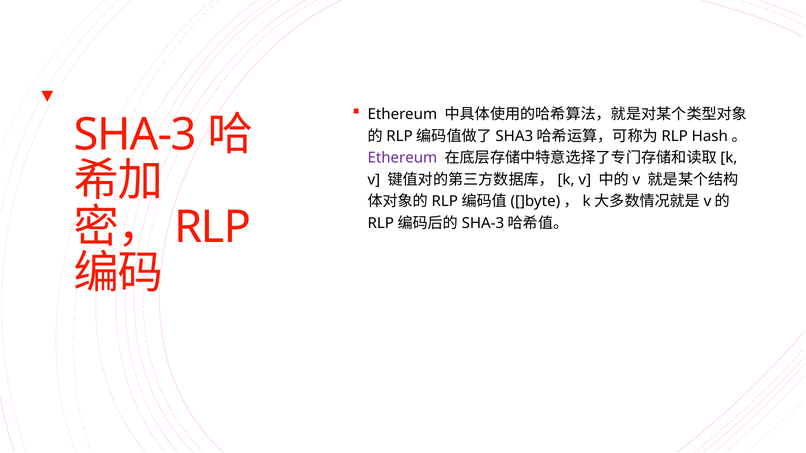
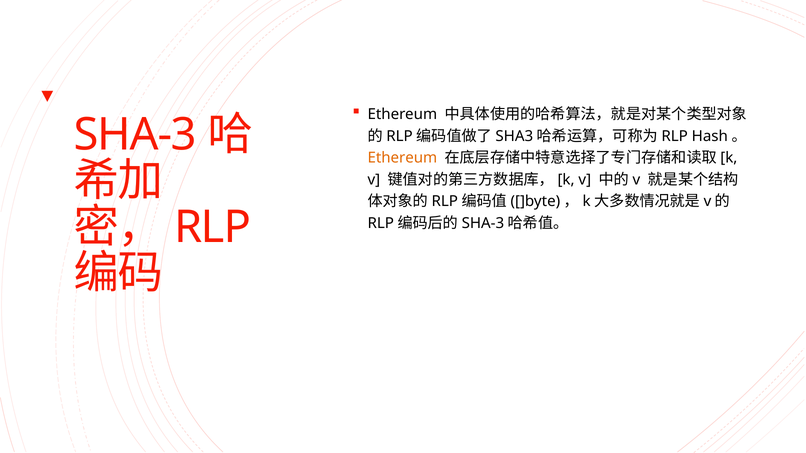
Ethereum colour: purple -> orange (402, 158)
